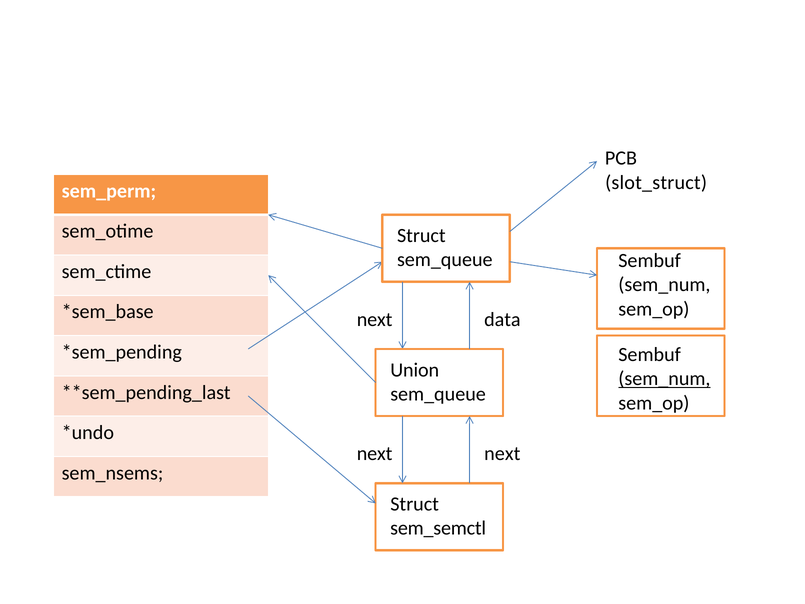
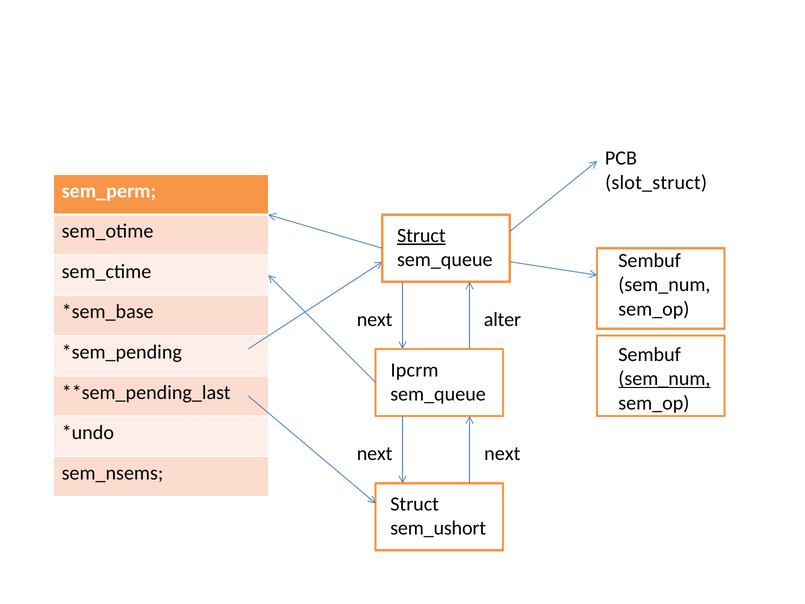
Struct underline: none -> present (421, 236)
data: data -> alter (502, 319)
Union: Union -> Ipcrm (415, 370)
sem_semctl: sem_semctl -> sem_ushort (438, 528)
